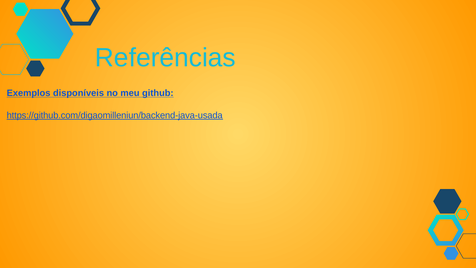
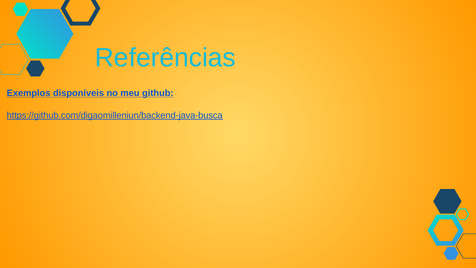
https://github.com/digaomilleniun/backend-java-usada: https://github.com/digaomilleniun/backend-java-usada -> https://github.com/digaomilleniun/backend-java-busca (115, 115)
